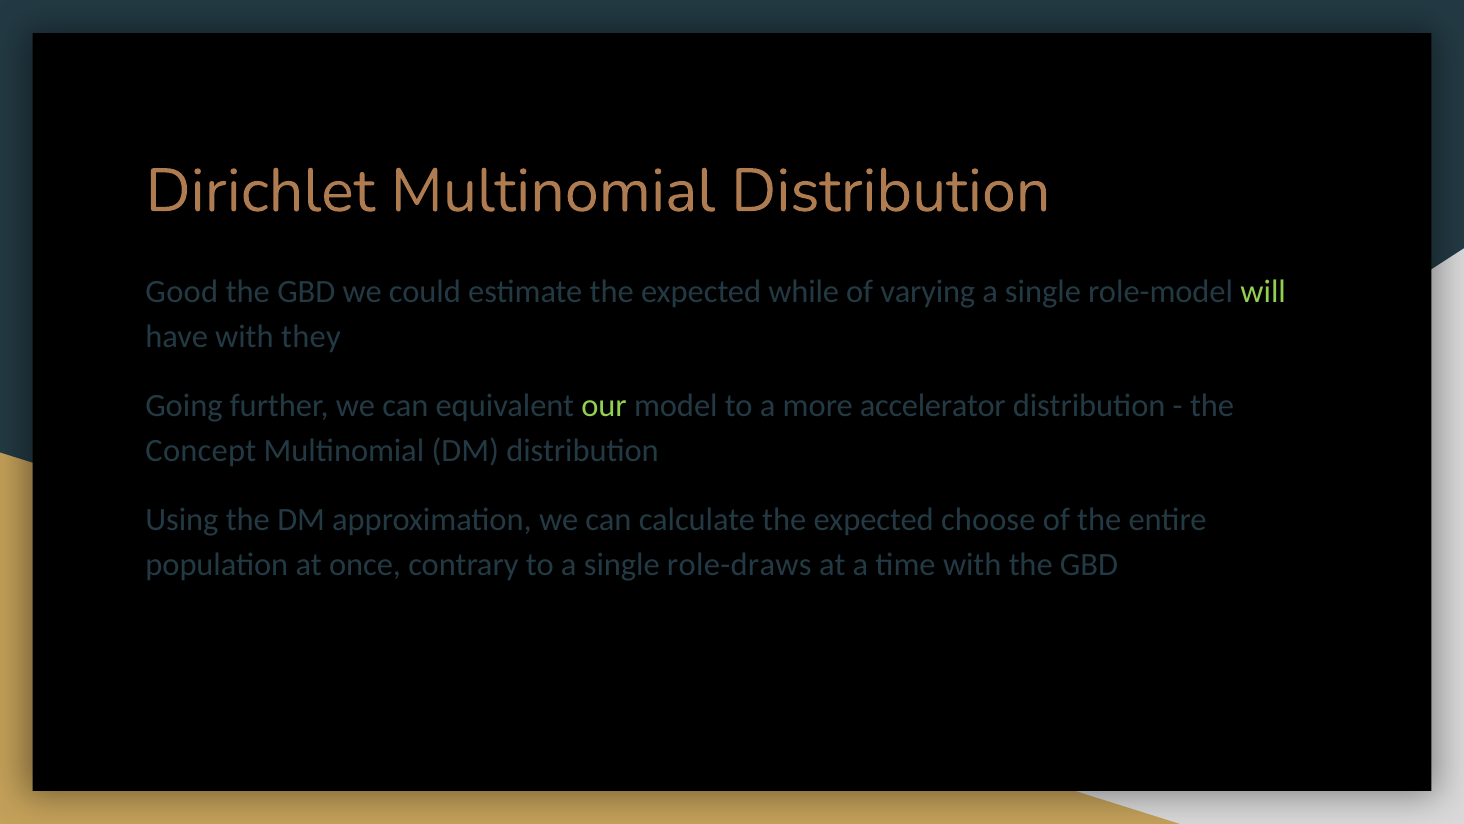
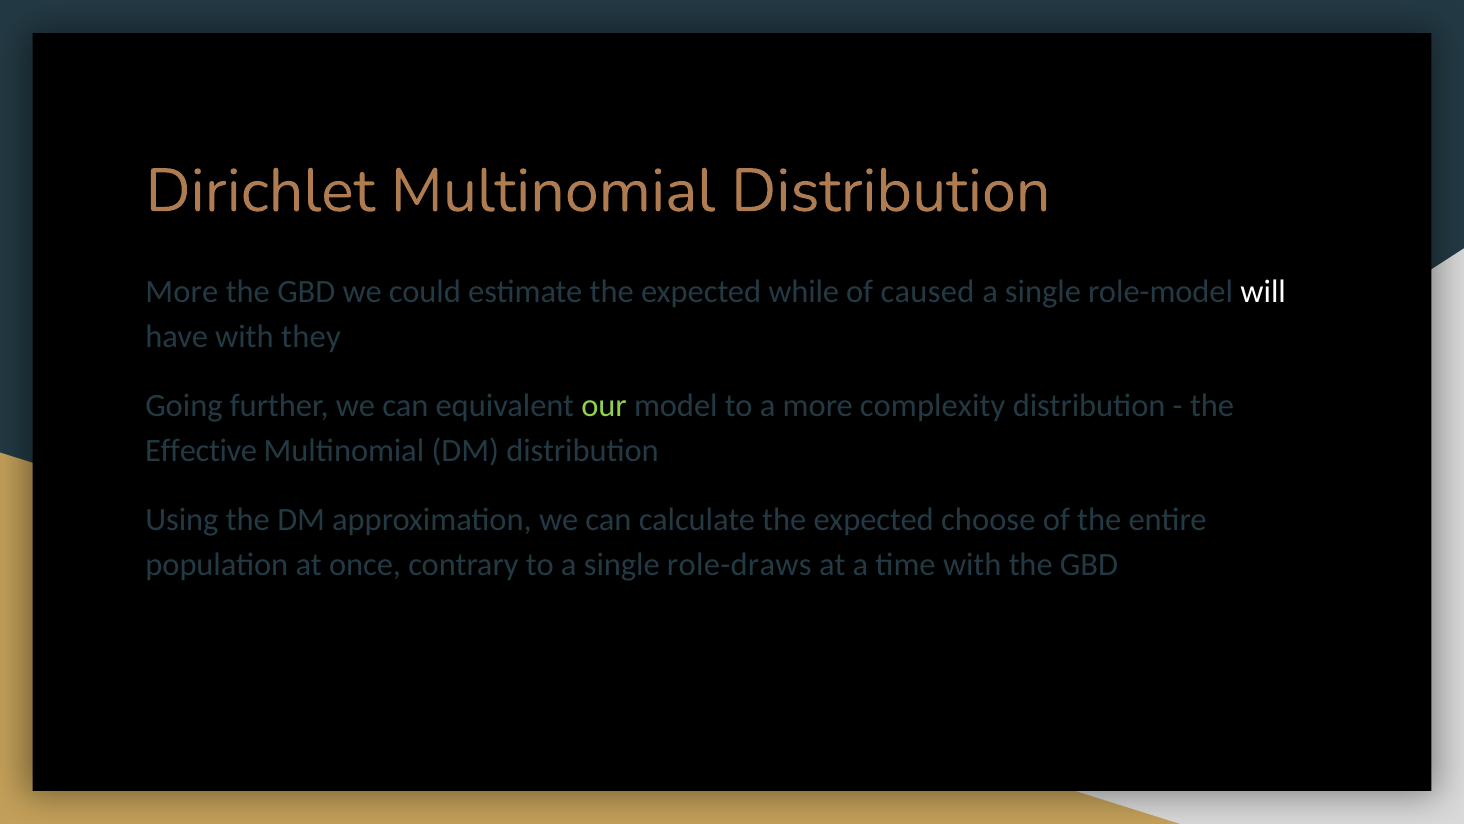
Good: Good -> More (182, 292)
varying: varying -> caused (927, 292)
will colour: light green -> white (1263, 292)
accelerator: accelerator -> complexity (933, 406)
Concept: Concept -> Effective (201, 451)
